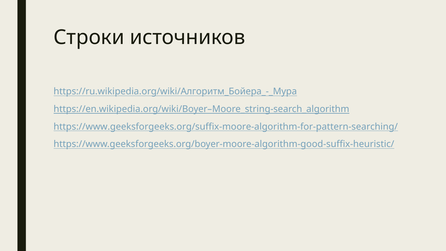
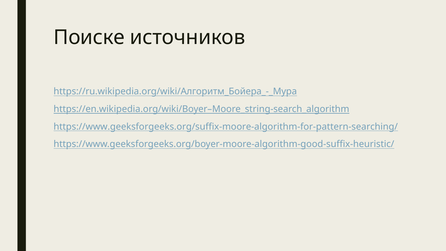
Строки: Строки -> Поиске (89, 37)
